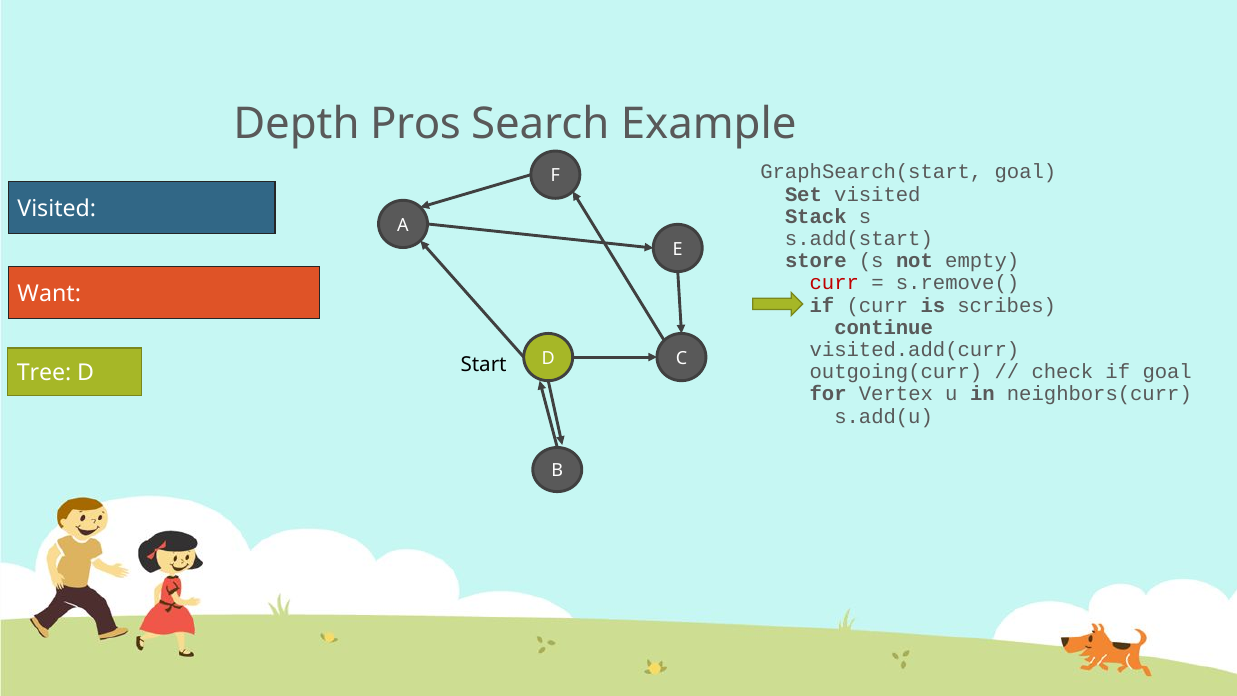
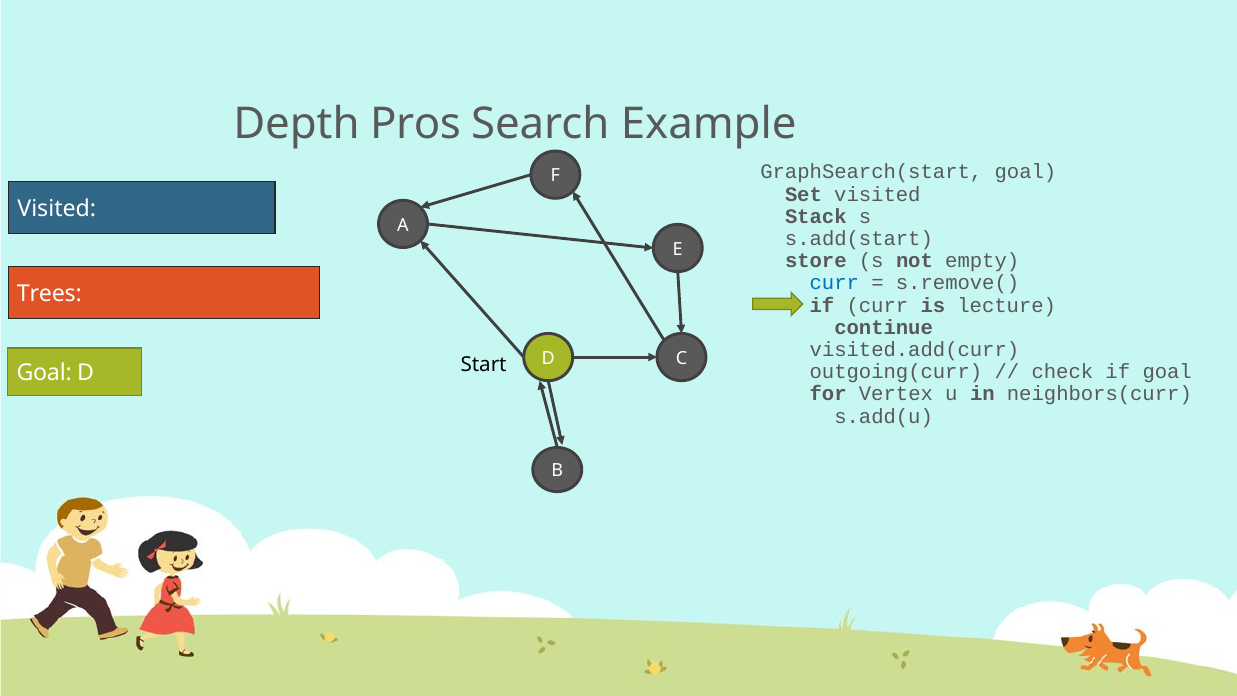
curr colour: red -> blue (834, 283)
Want: Want -> Trees (49, 294)
scribes: scribes -> lecture (1007, 305)
Tree: Tree -> Goal (44, 373)
